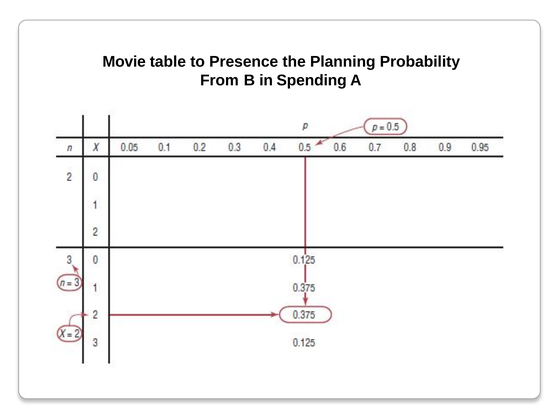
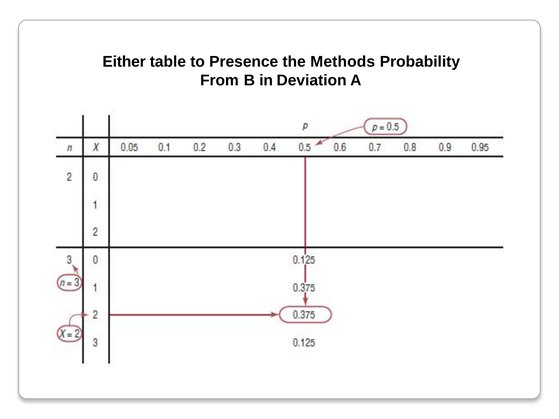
Movie: Movie -> Either (124, 62)
Planning: Planning -> Methods (343, 62)
Spending: Spending -> Deviation (312, 80)
